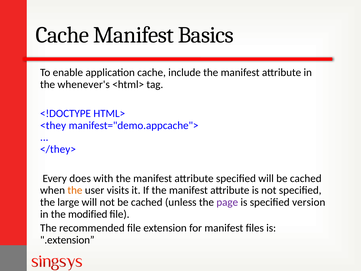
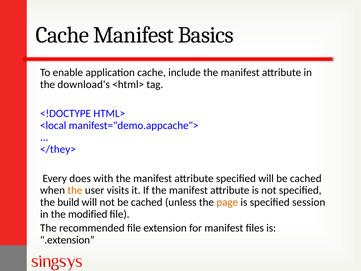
whenever's: whenever's -> download's (84, 84)
<they: <they -> <local (53, 125)
large: large -> build (68, 202)
page colour: purple -> orange (227, 202)
version: version -> session (309, 202)
